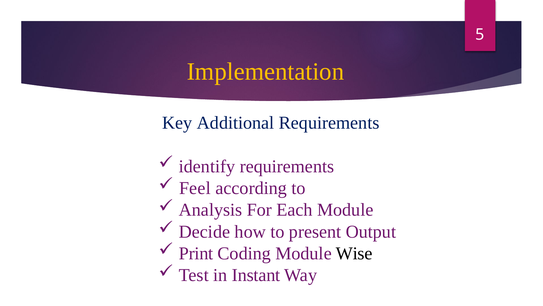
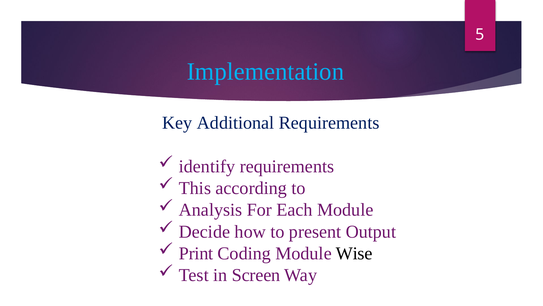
Implementation colour: yellow -> light blue (265, 71)
Feel: Feel -> This (195, 188)
Instant: Instant -> Screen (256, 275)
